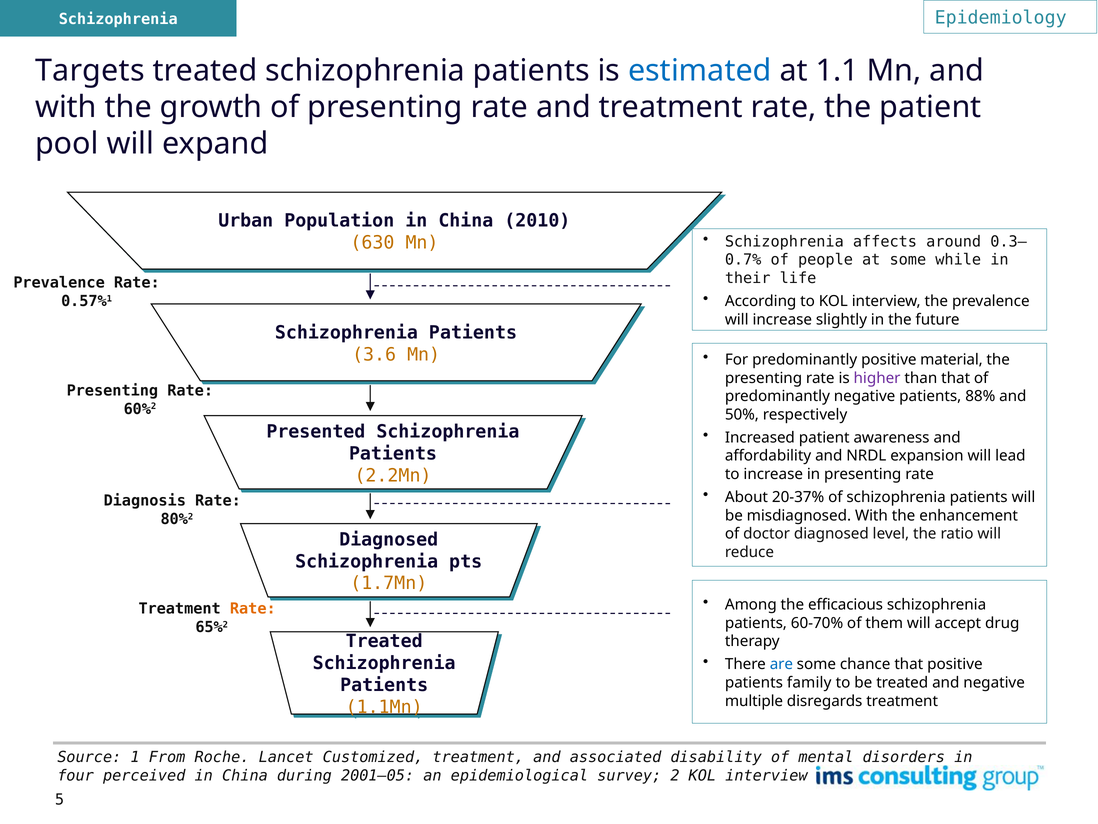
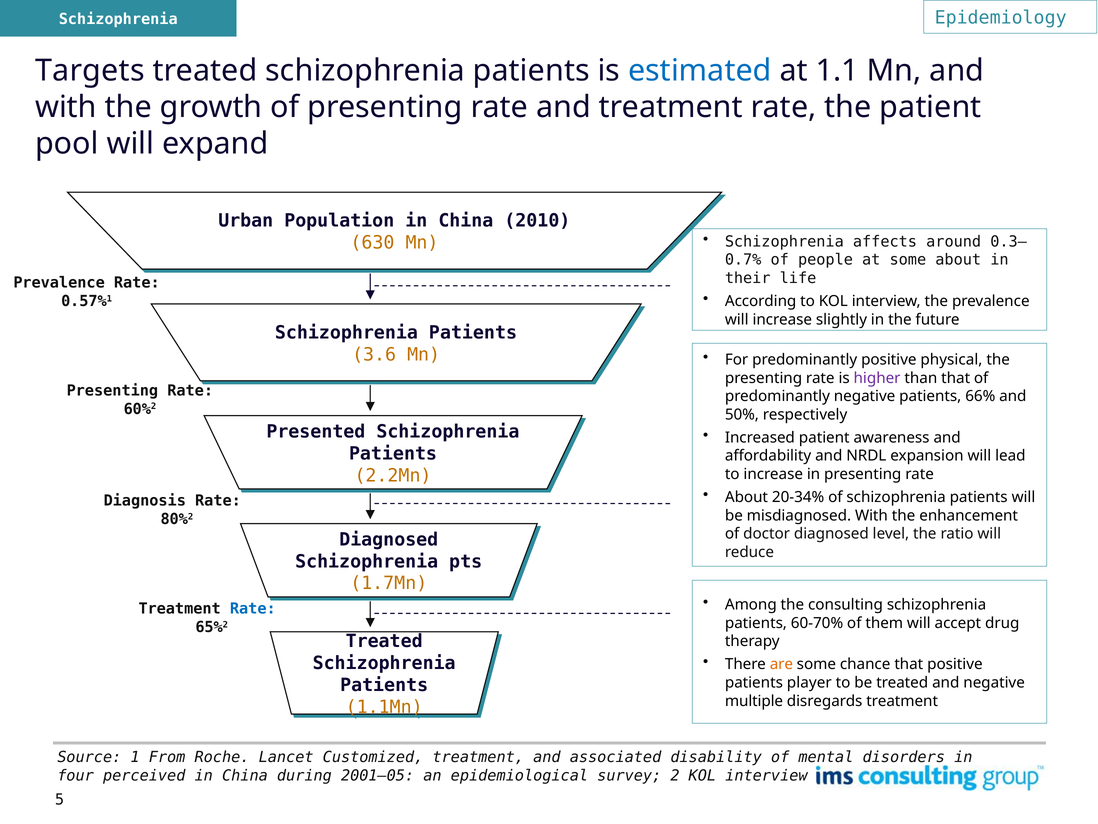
some while: while -> about (958, 260)
material: material -> physical (951, 359)
88%: 88% -> 66% (980, 396)
20-37%: 20-37% -> 20-34% (798, 497)
efficacious: efficacious -> consulting (845, 604)
Rate colour: orange -> blue (253, 608)
are colour: blue -> orange (781, 664)
family: family -> player (809, 682)
